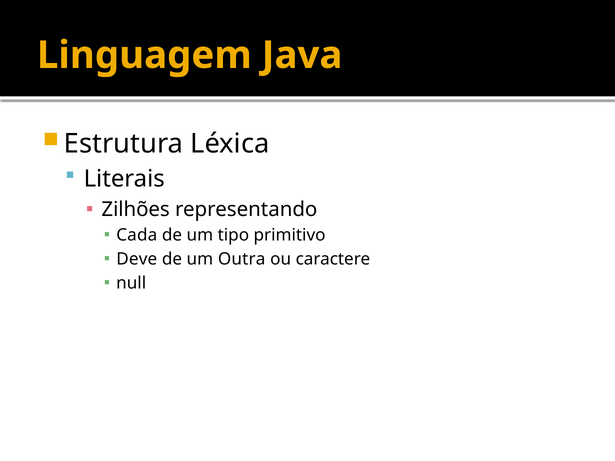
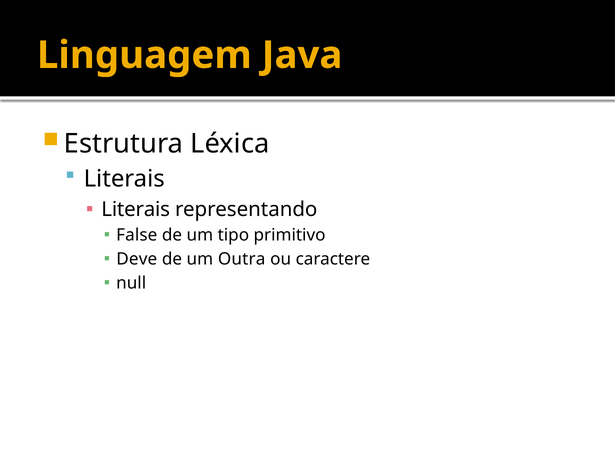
Zilhões: Zilhões -> Literais (136, 210)
Cada: Cada -> False (137, 235)
